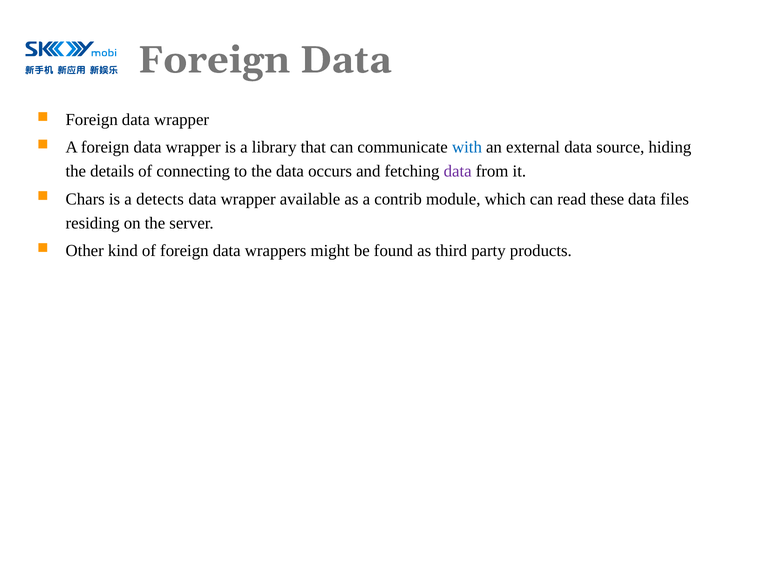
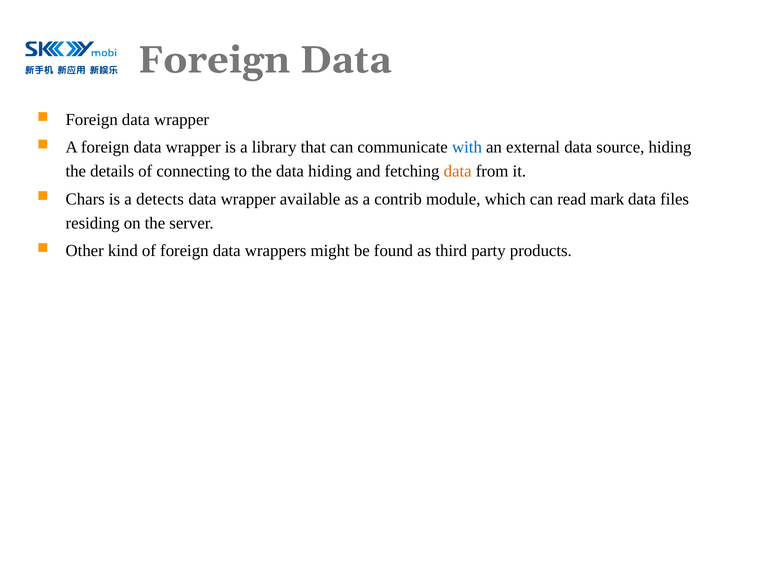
data occurs: occurs -> hiding (330, 172)
data colour: purple -> orange (458, 172)
these: these -> mark (607, 199)
